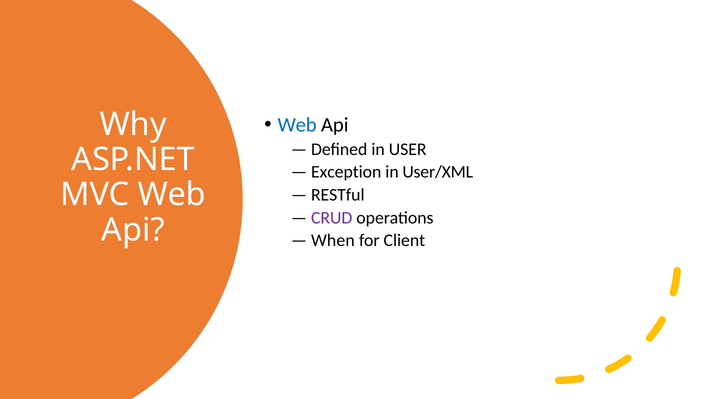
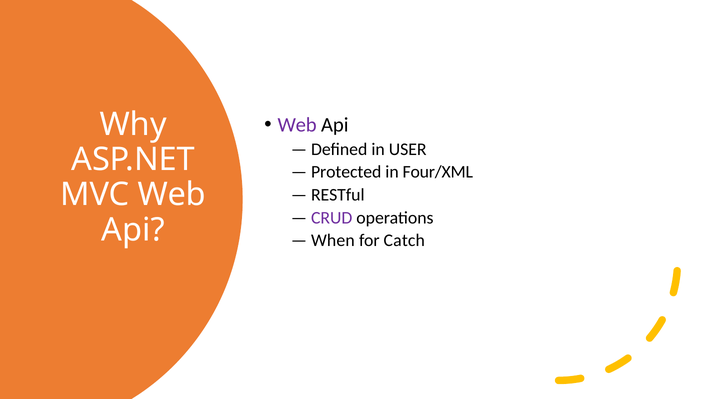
Web colour: blue -> purple (297, 125)
Exception: Exception -> Protected (346, 172)
User/XML: User/XML -> Four/XML (438, 172)
Client: Client -> Catch (404, 241)
